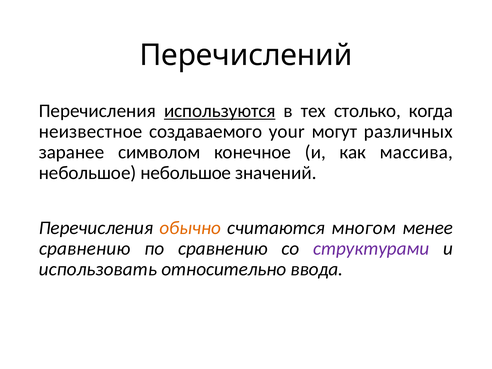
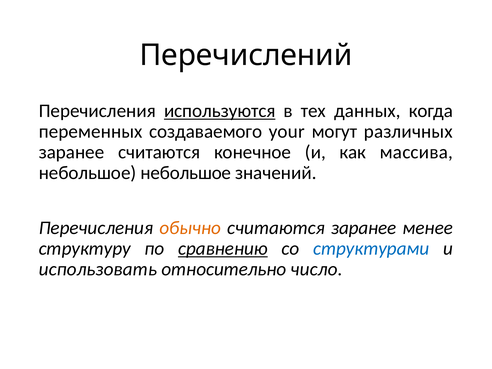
столько: столько -> данных (367, 111)
неизвестное: неизвестное -> переменных (91, 132)
заранее символом: символом -> считаются (159, 152)
считаются многом: многом -> заранее (364, 228)
сравнению: сравнению -> структуру (85, 249)
сравнению underline: none -> present (223, 249)
структурами colour: purple -> blue (371, 249)
ввода: ввода -> число (317, 269)
